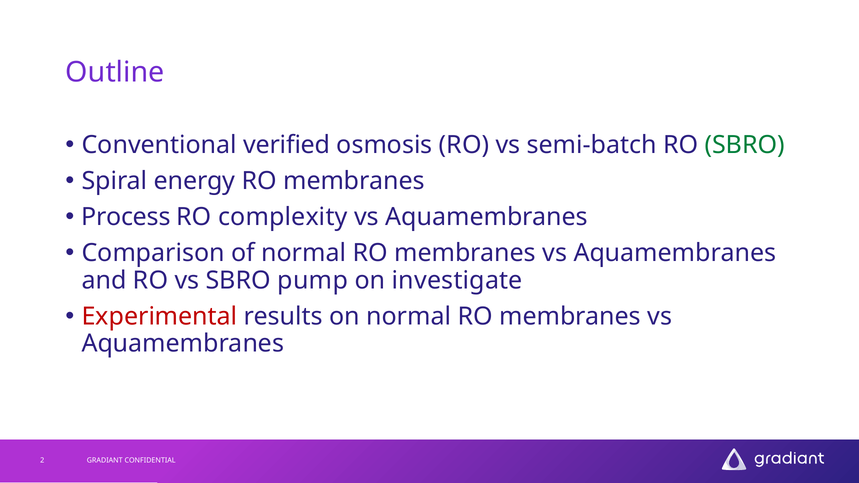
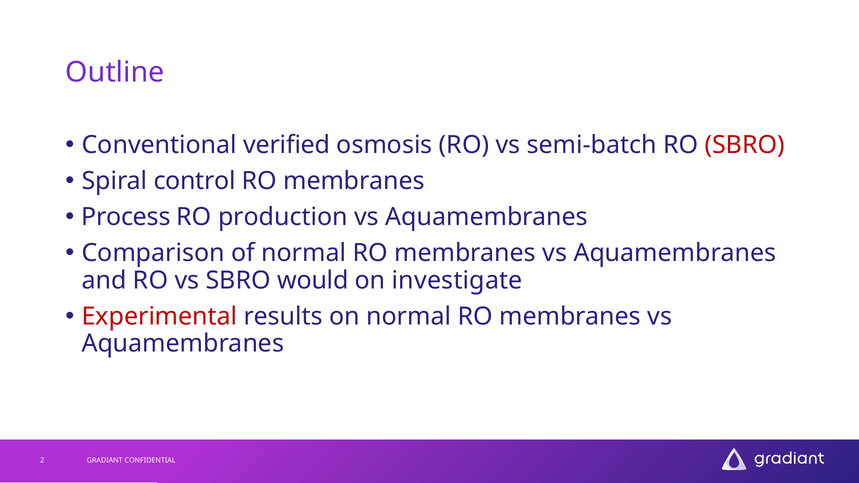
SBRO colour: green -> red (745, 145)
energy: energy -> control (195, 181)
complexity: complexity -> production (283, 217)
pump: pump -> would (313, 280)
